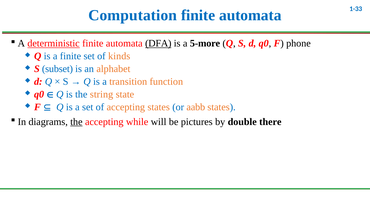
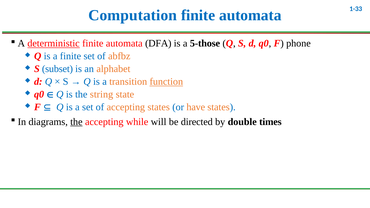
DFA underline: present -> none (158, 43)
5-more: 5-more -> 5-those (205, 43)
kinds: kinds -> abfbz (119, 56)
function underline: none -> present (166, 82)
aabb: aabb -> have (196, 107)
pictures: pictures -> directed (197, 122)
there: there -> times (270, 122)
